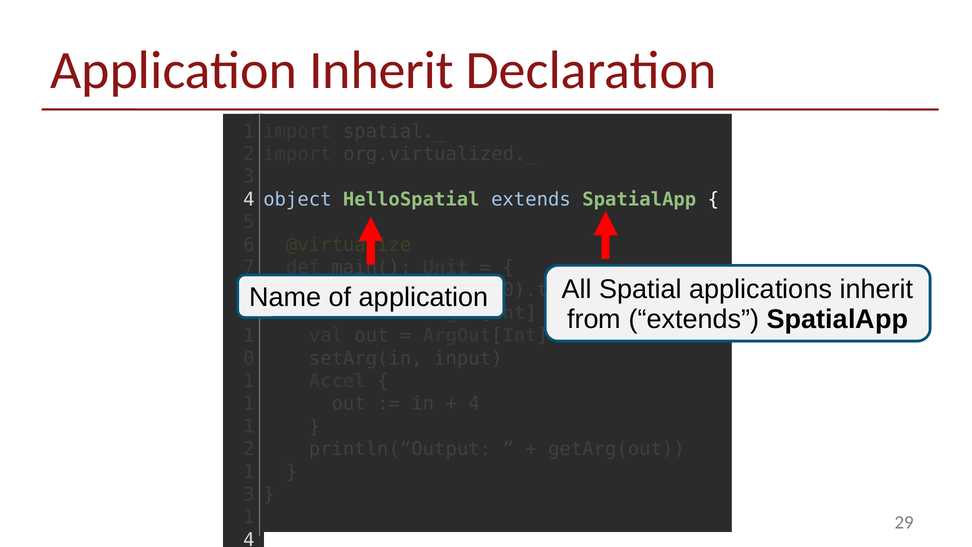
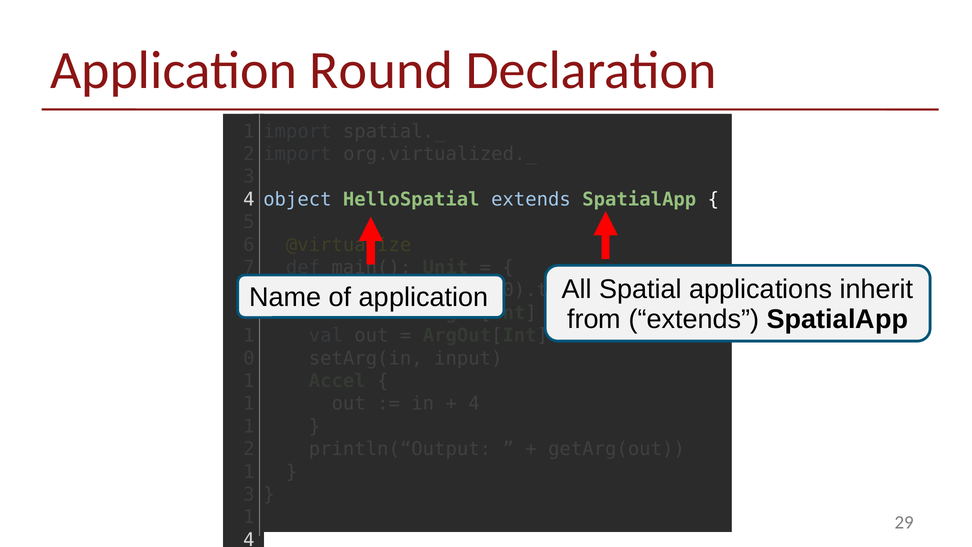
Application Inherit: Inherit -> Round (381, 70)
